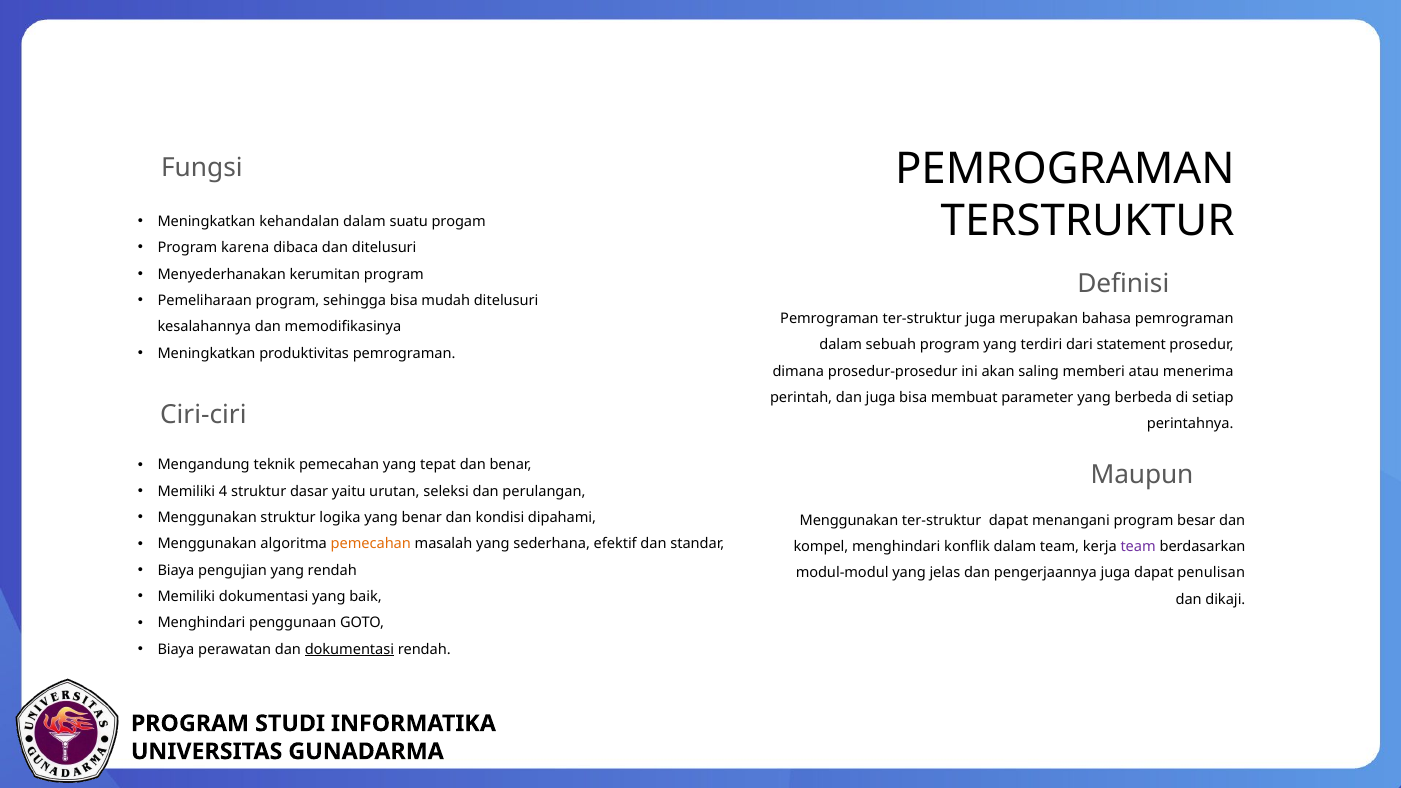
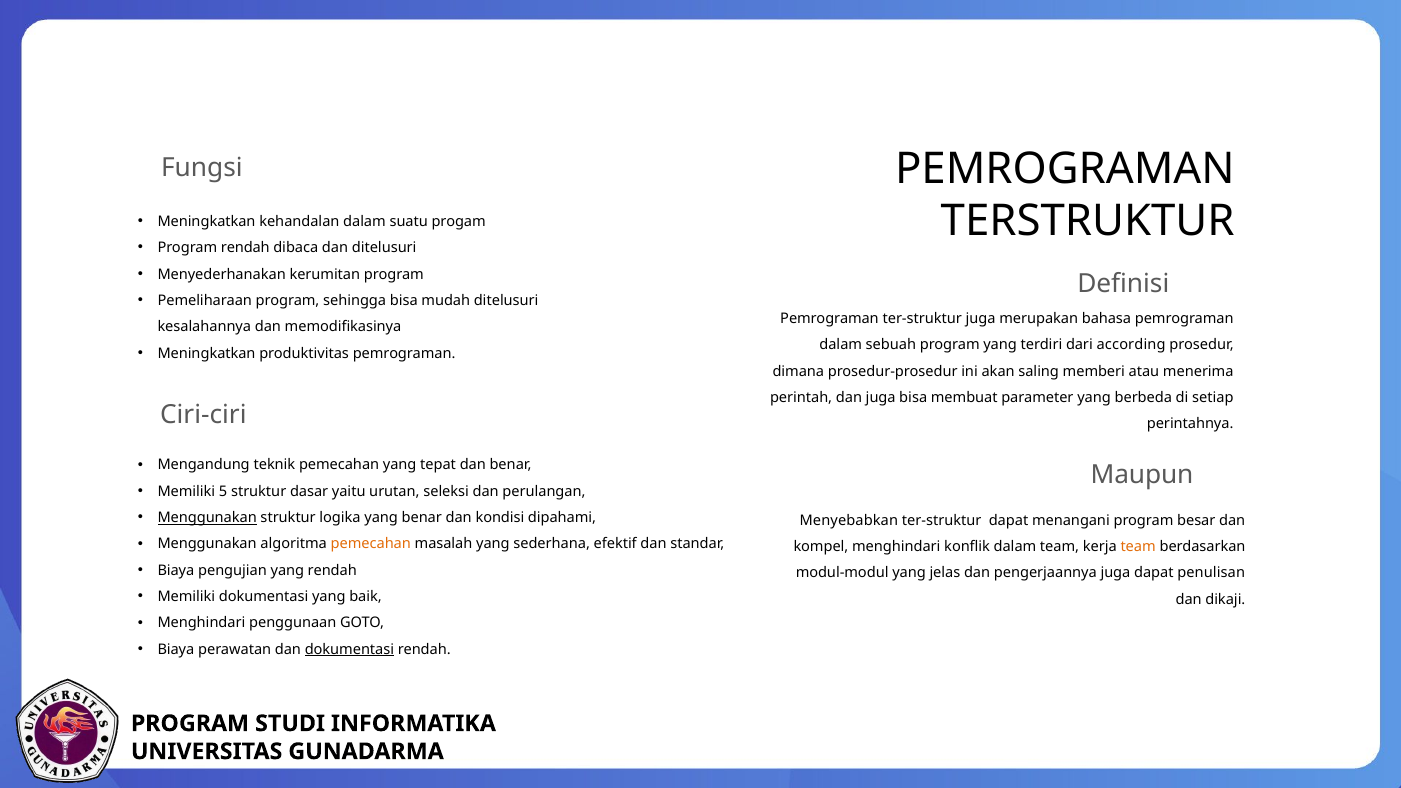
Program karena: karena -> rendah (245, 248)
statement: statement -> according (1131, 345)
4: 4 -> 5 (223, 492)
Menggunakan underline: none -> present (207, 518)
Menggunakan: Menggunakan -> Menyebabkan (849, 520)
team colour: purple -> orange (1138, 547)
